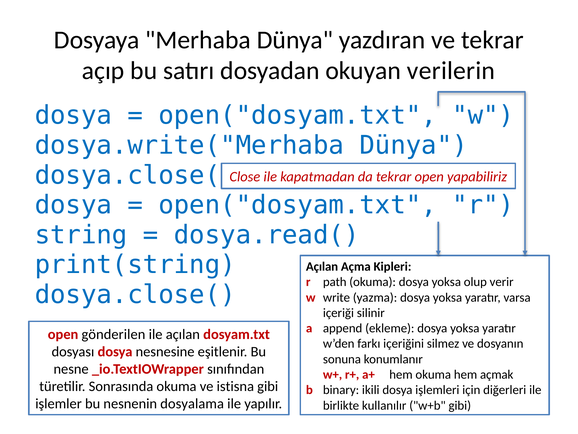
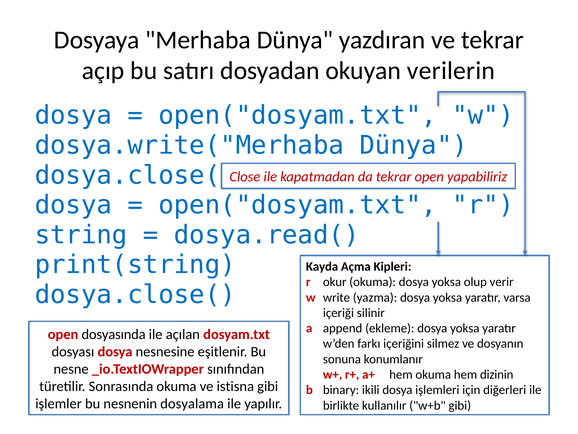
Açılan: Açılan -> Kayda (322, 266)
path: path -> okur (335, 282)
gönderilen: gönderilen -> dosyasında (114, 334)
açmak: açmak -> dizinin (497, 374)
